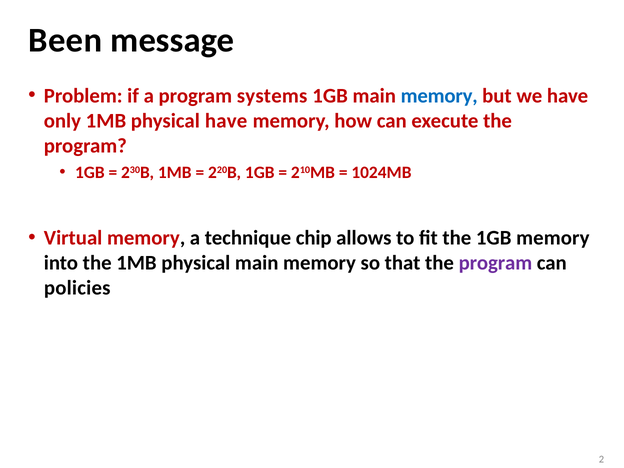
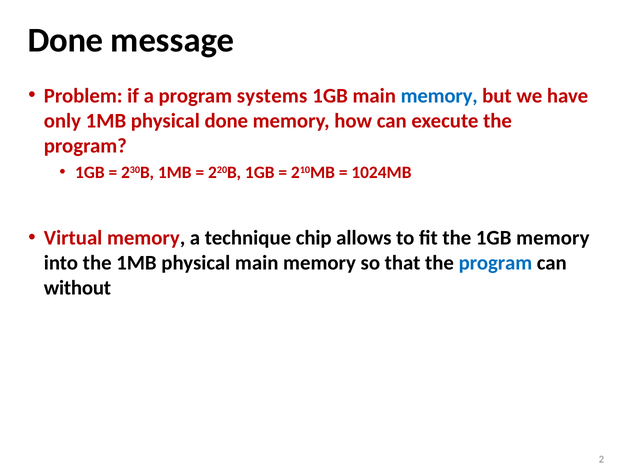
Been: Been -> Done (66, 40)
physical have: have -> done (226, 121)
program colour: purple -> blue (495, 263)
policies: policies -> without (77, 288)
